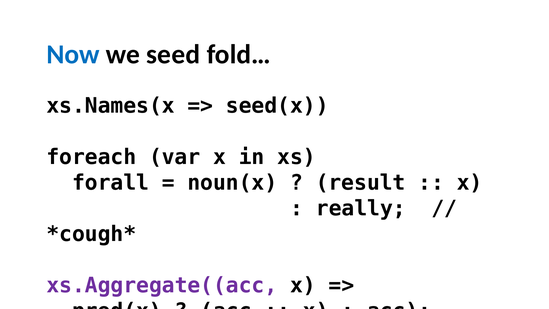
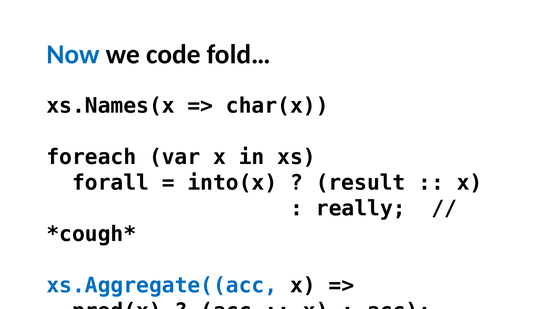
seed: seed -> code (173, 54)
seed(x: seed(x -> char(x (277, 106)
noun(x: noun(x -> into(x (232, 183)
xs.Aggregate((acc colour: purple -> blue (162, 285)
